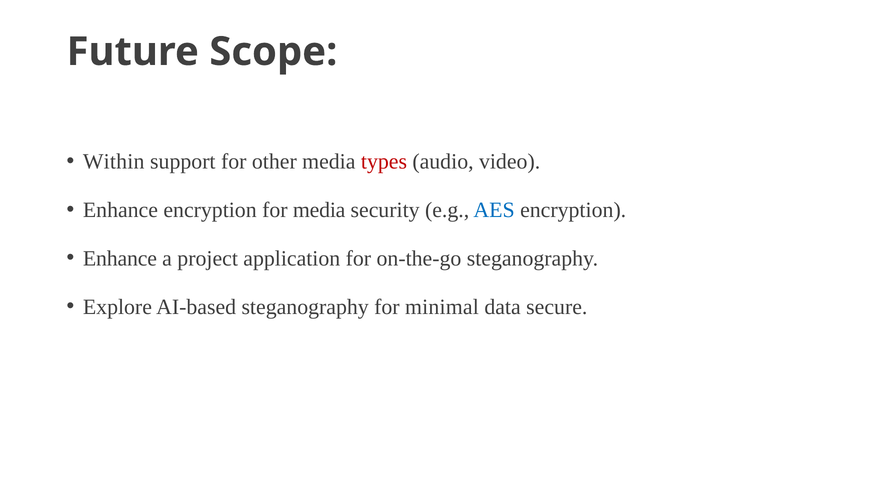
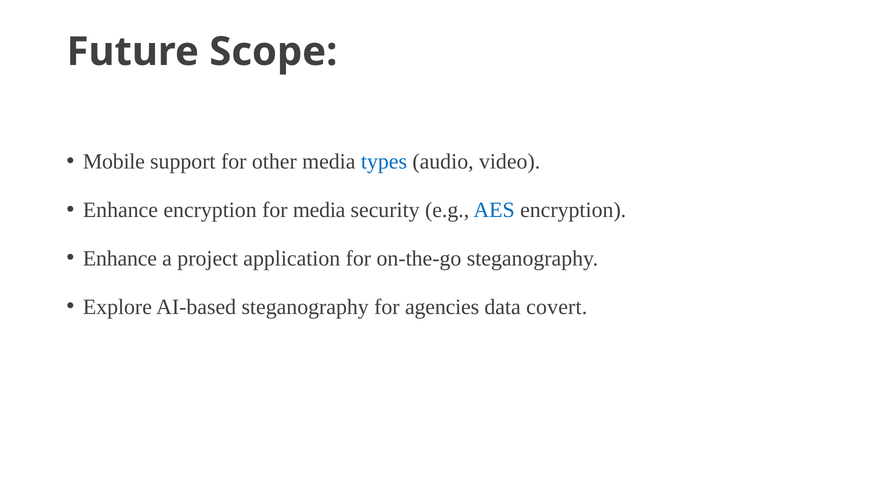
Within: Within -> Mobile (114, 162)
types colour: red -> blue (384, 162)
minimal: minimal -> agencies (442, 307)
secure: secure -> covert (557, 307)
